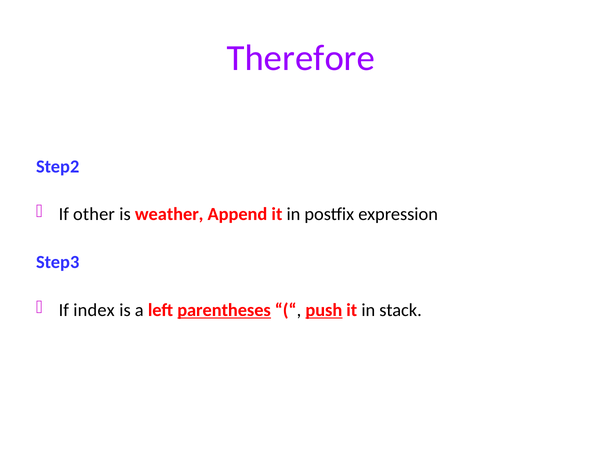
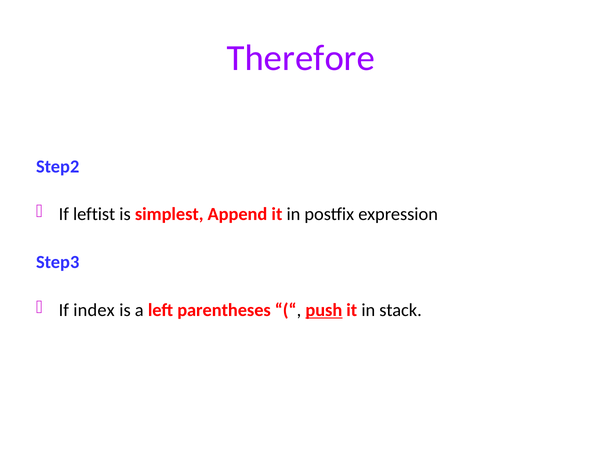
other: other -> leftist (94, 214)
weather: weather -> simplest (169, 214)
parentheses underline: present -> none (224, 310)
